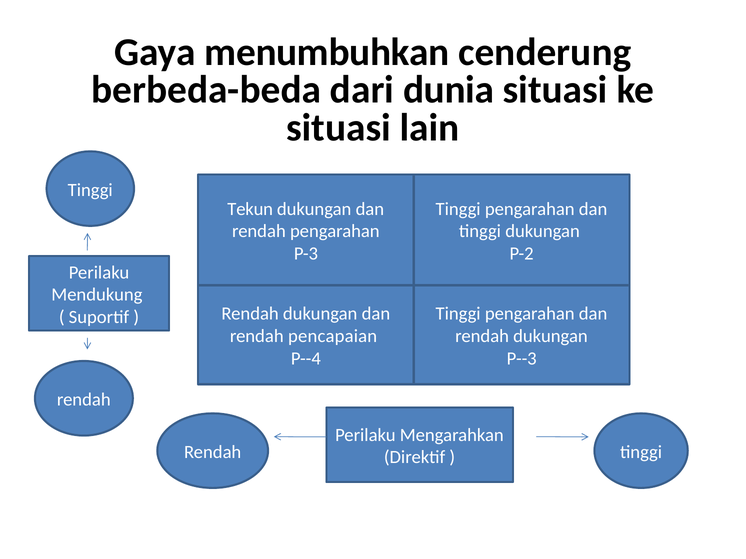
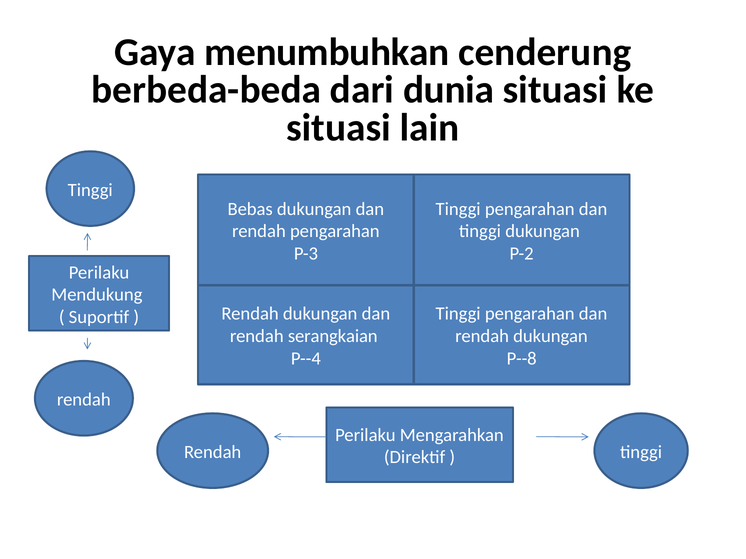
Tekun: Tekun -> Bebas (250, 209)
pencapaian: pencapaian -> serangkaian (333, 336)
P--3: P--3 -> P--8 (522, 359)
